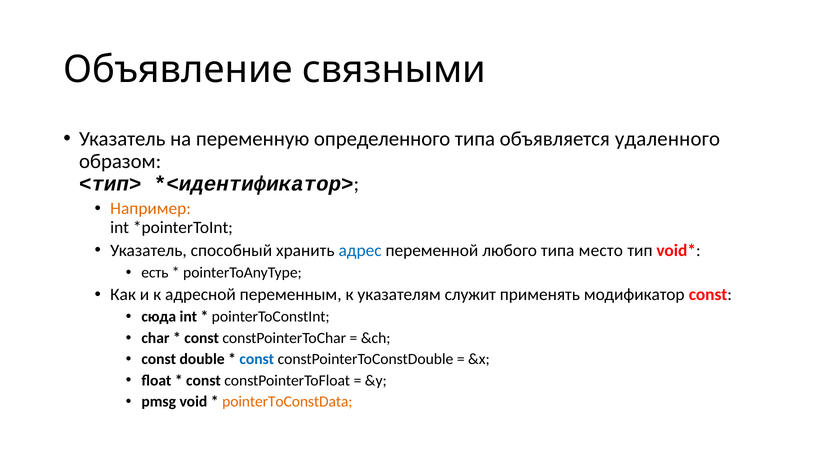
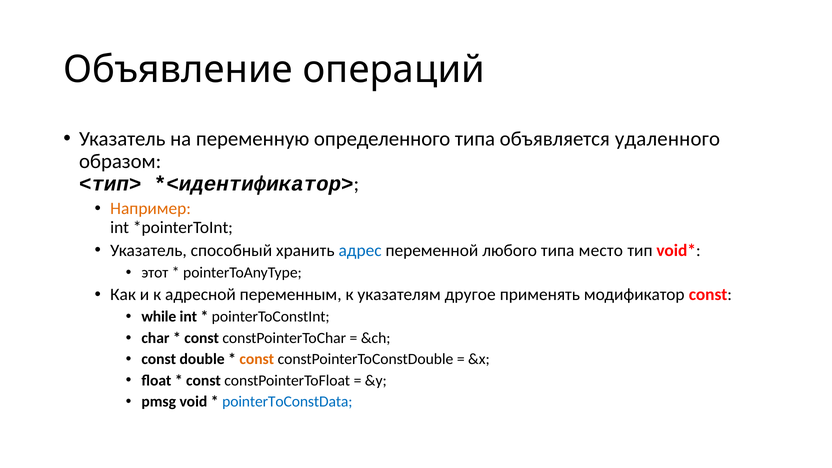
связными: связными -> операций (394, 70)
есть: есть -> этот (155, 273)
служит: служит -> другое (470, 295)
сюда: сюда -> while (159, 317)
const colour: blue -> orange (257, 359)
pointerToConstData colour: orange -> blue (287, 402)
